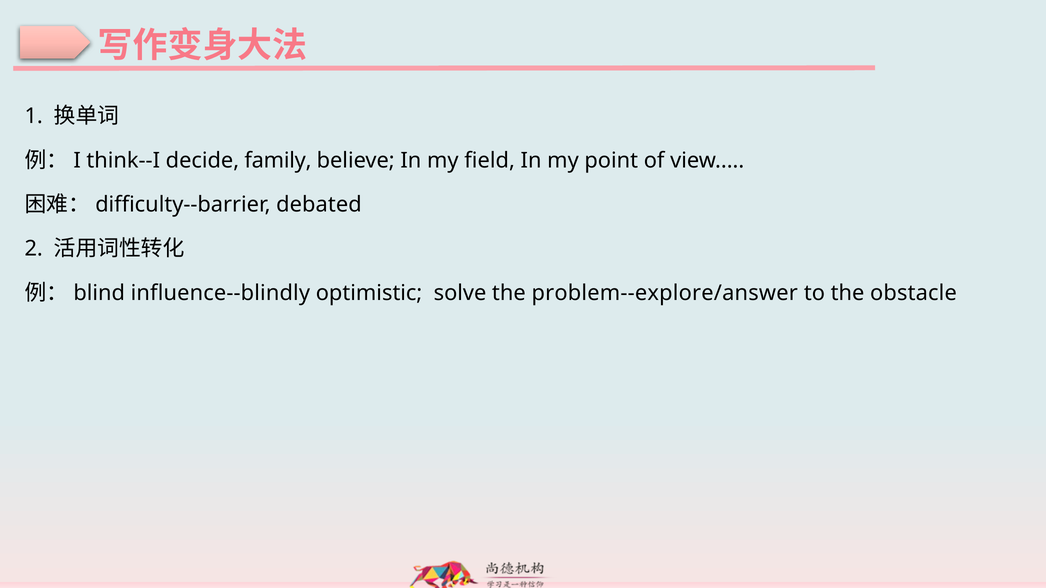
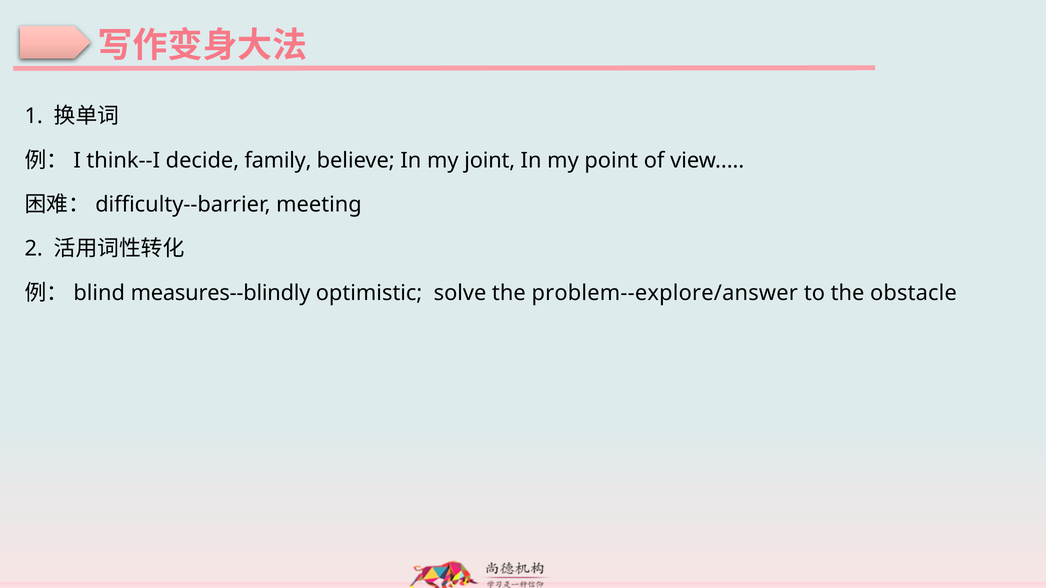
field: field -> joint (490, 160)
debated: debated -> meeting (319, 205)
influence--blindly: influence--blindly -> measures--blindly (221, 293)
